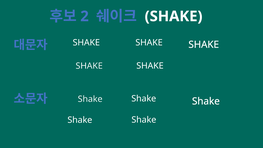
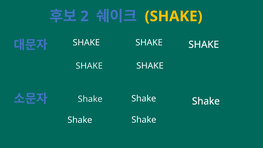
SHAKE colour: white -> yellow (174, 16)
